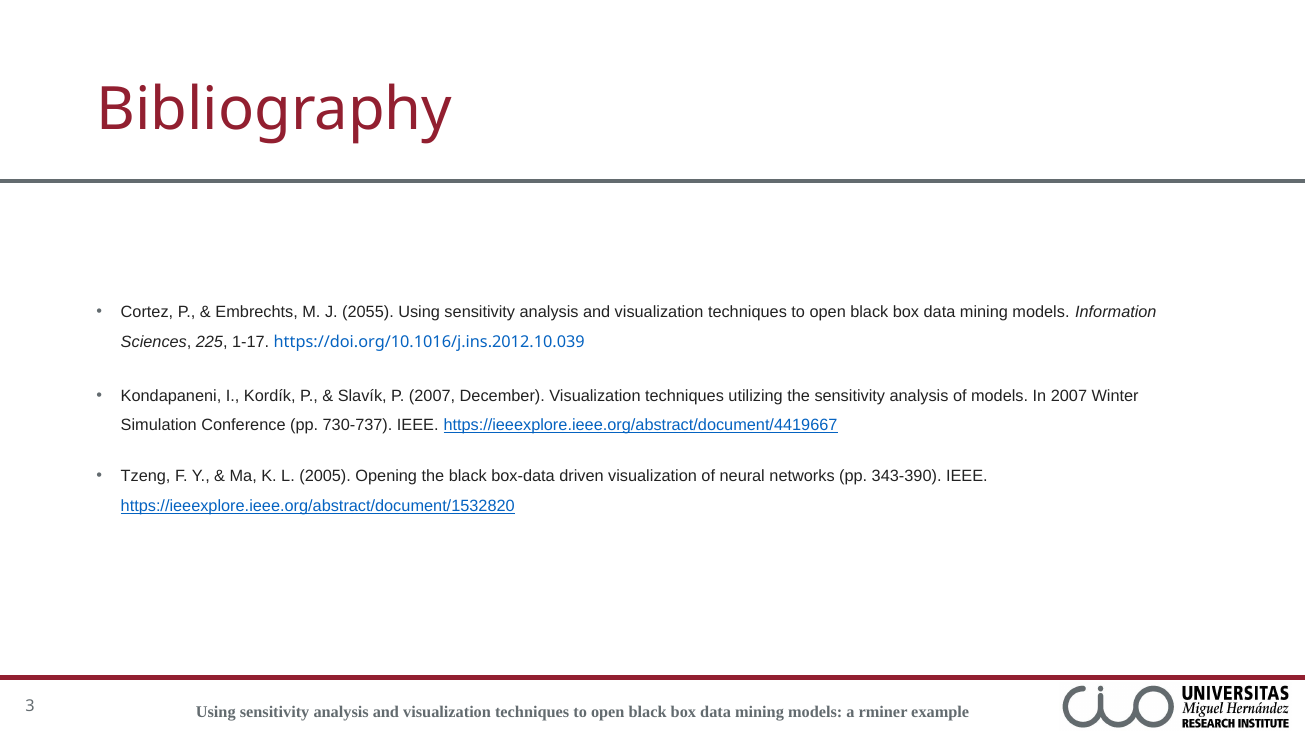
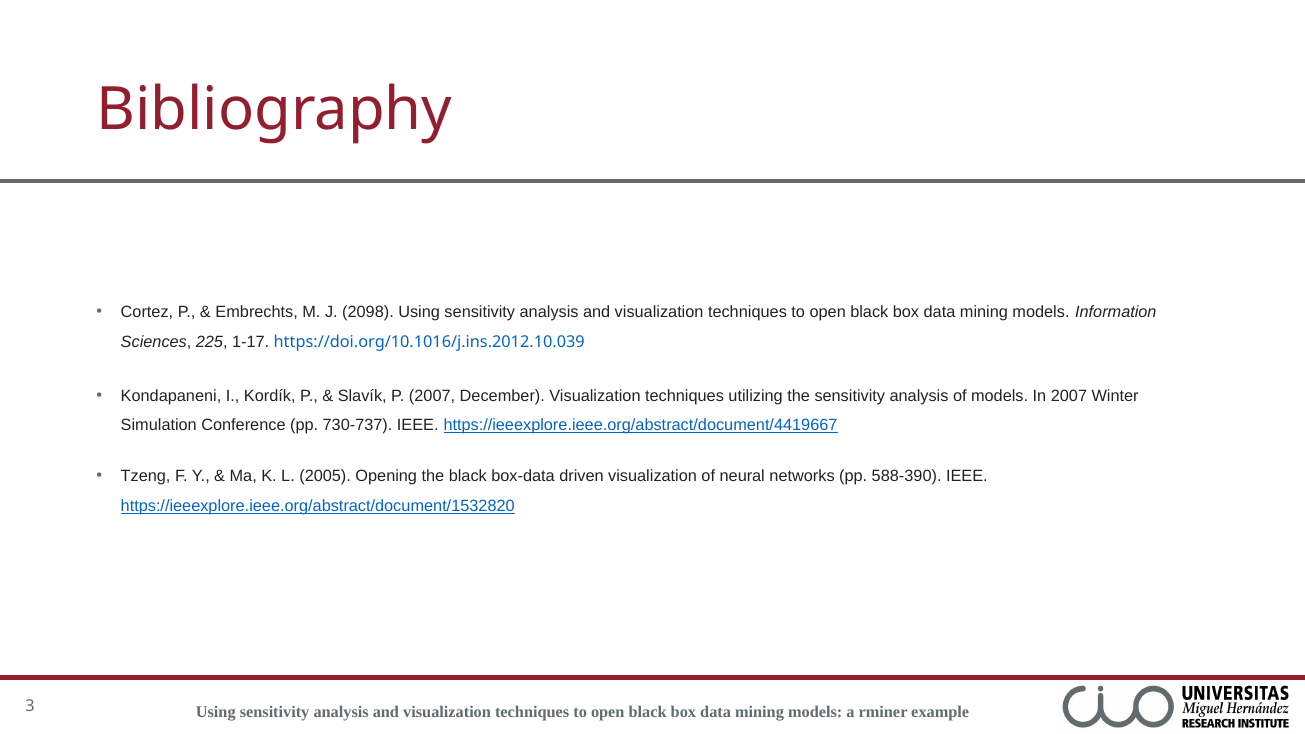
2055: 2055 -> 2098 (368, 312)
343-390: 343-390 -> 588-390 (907, 477)
